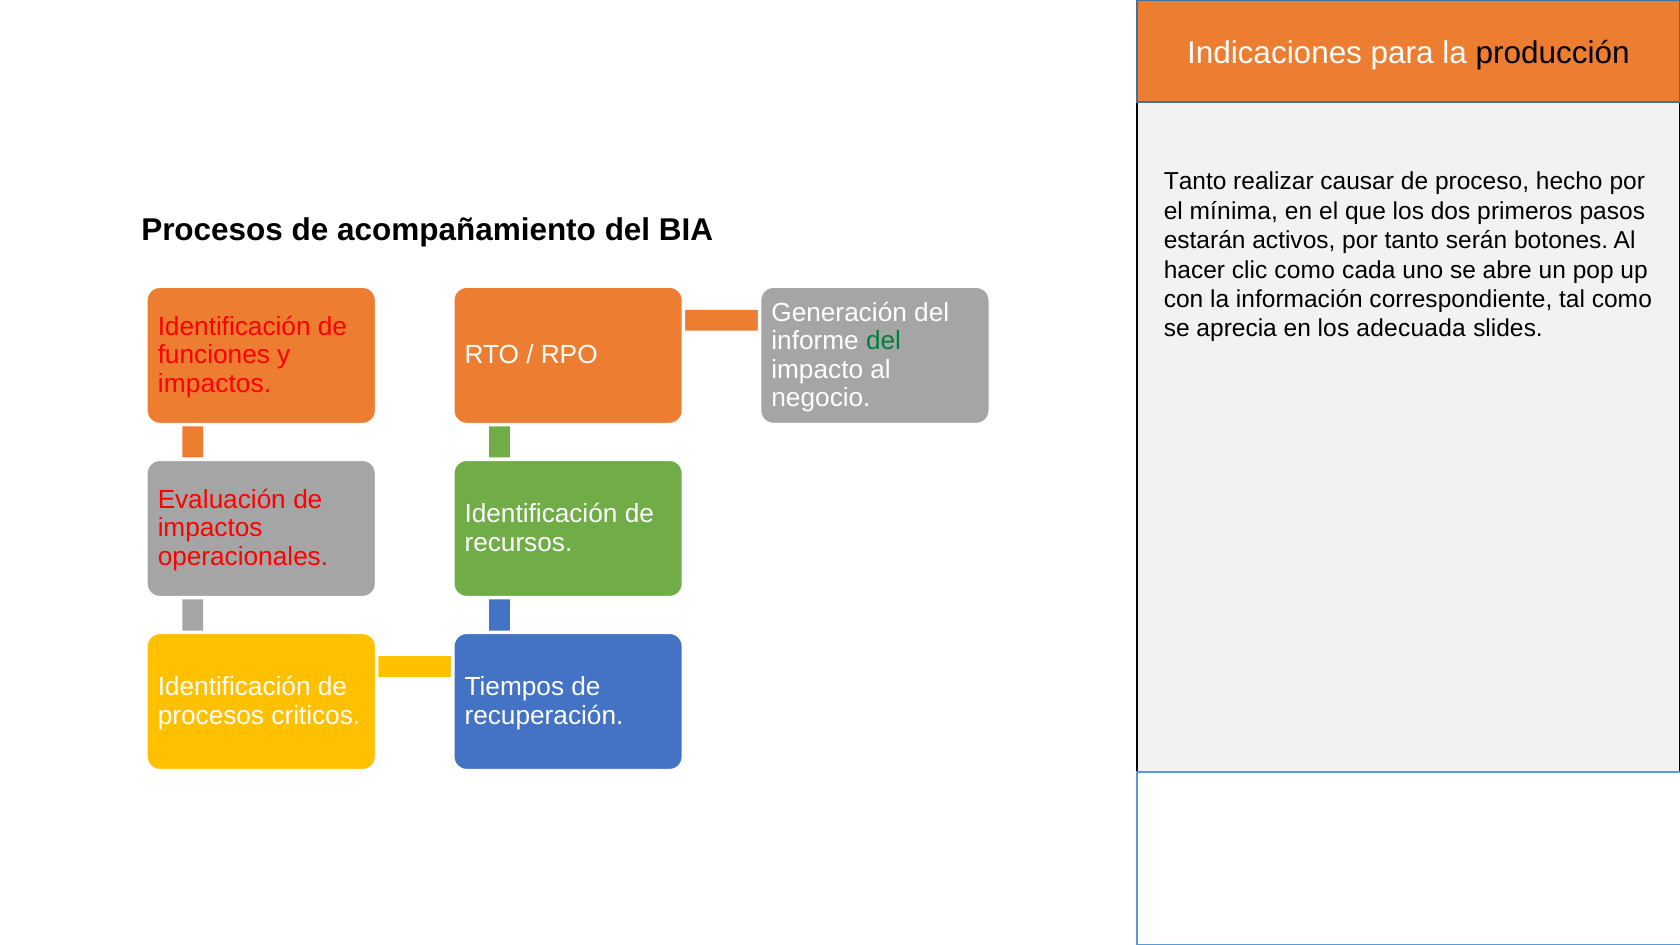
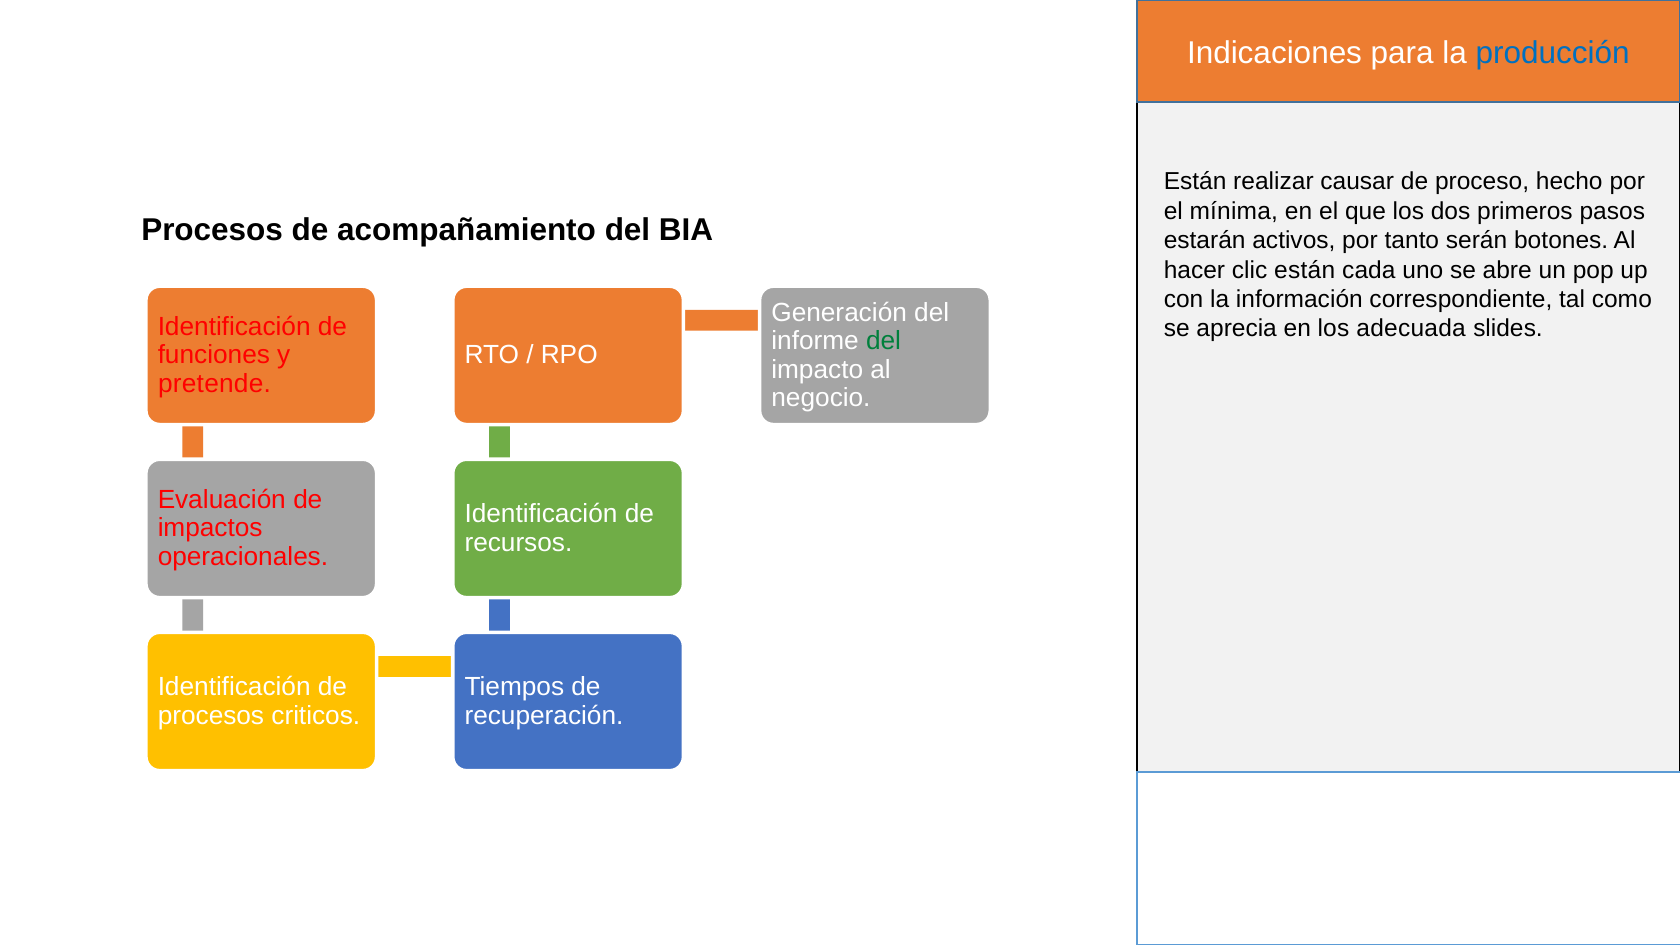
producción colour: black -> blue (1553, 53)
Tanto: Tanto -> Están (1195, 182)
clic como: como -> están (1305, 270)
impactos: impactos -> pretende (214, 384)
